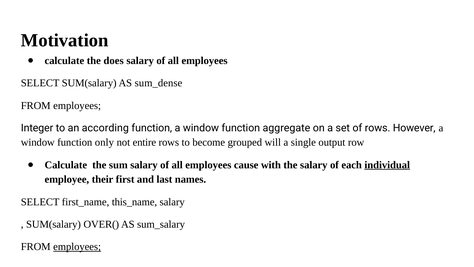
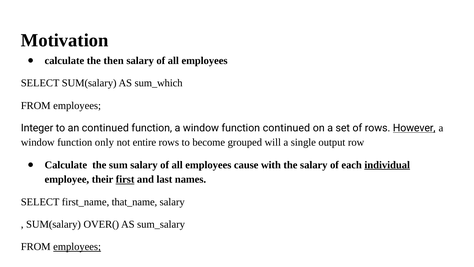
does: does -> then (114, 61)
sum_dense: sum_dense -> sum_which (159, 83)
an according: according -> continued (105, 128)
function aggregate: aggregate -> continued (286, 128)
However underline: none -> present (414, 128)
first underline: none -> present (125, 179)
this_name: this_name -> that_name (134, 202)
